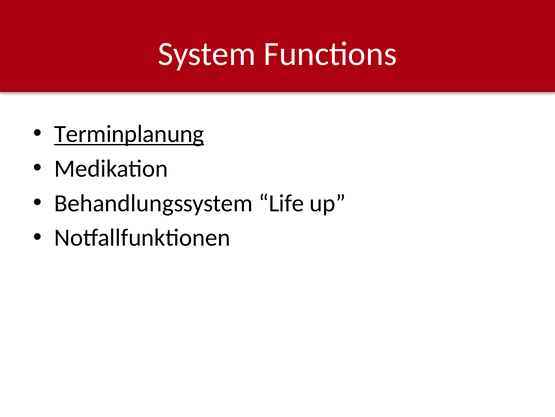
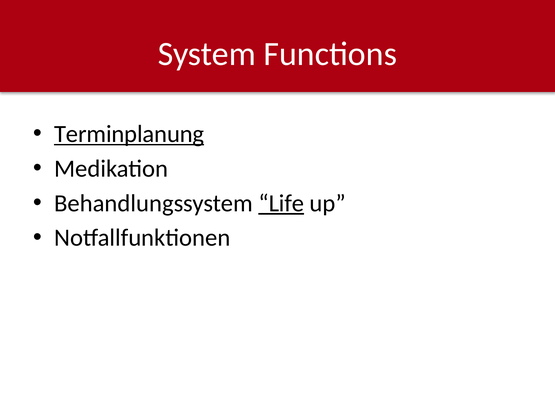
Life underline: none -> present (281, 203)
